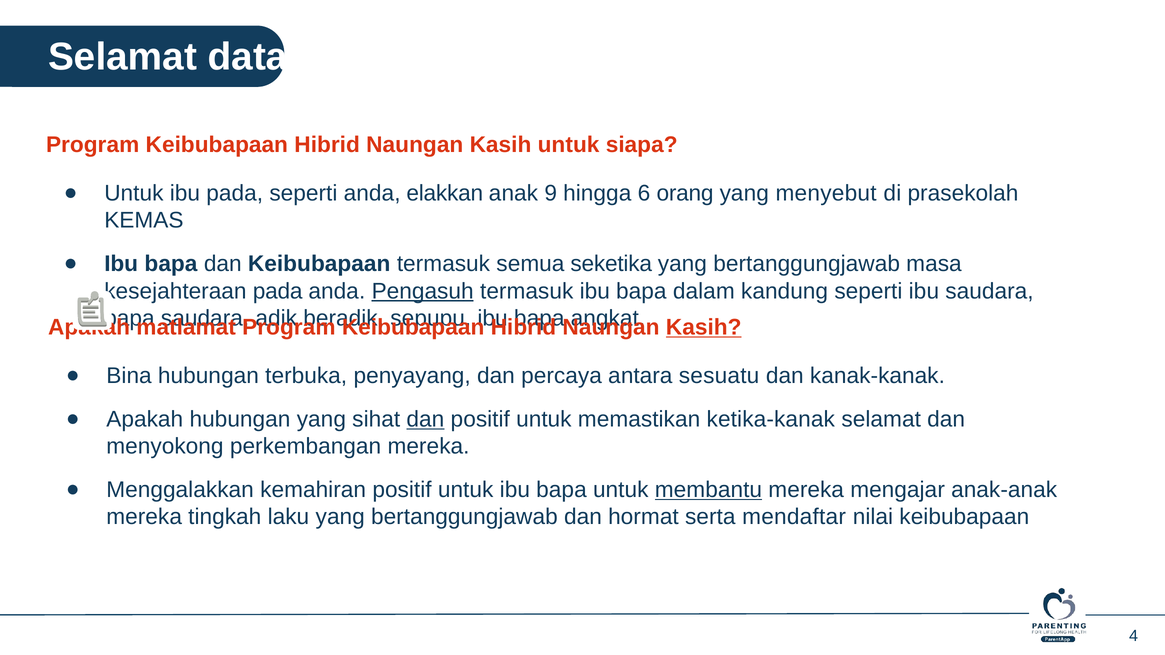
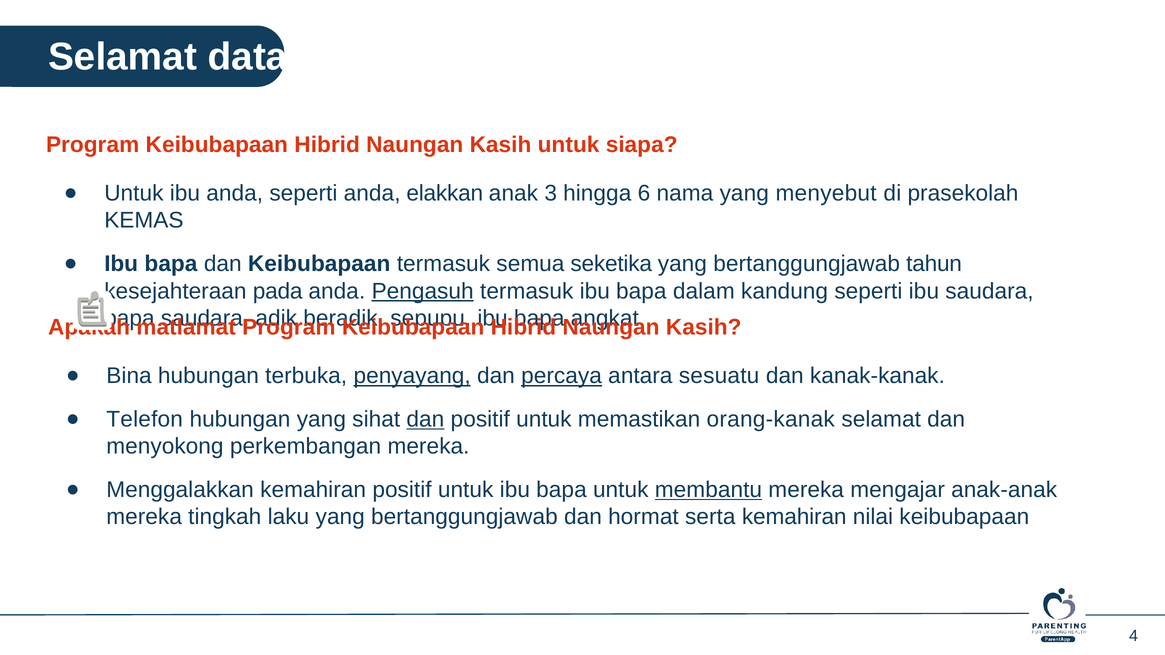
ibu pada: pada -> anda (235, 193)
9: 9 -> 3 (551, 193)
orang: orang -> nama (685, 193)
masa: masa -> tahun (934, 264)
Kasih underline: present -> none (704, 327)
penyayang underline: none -> present (412, 376)
percaya underline: none -> present (562, 376)
Apakah: Apakah -> Telefon (145, 419)
ketika-kanak: ketika-kanak -> orang-kanak (771, 419)
serta mendaftar: mendaftar -> kemahiran (794, 517)
